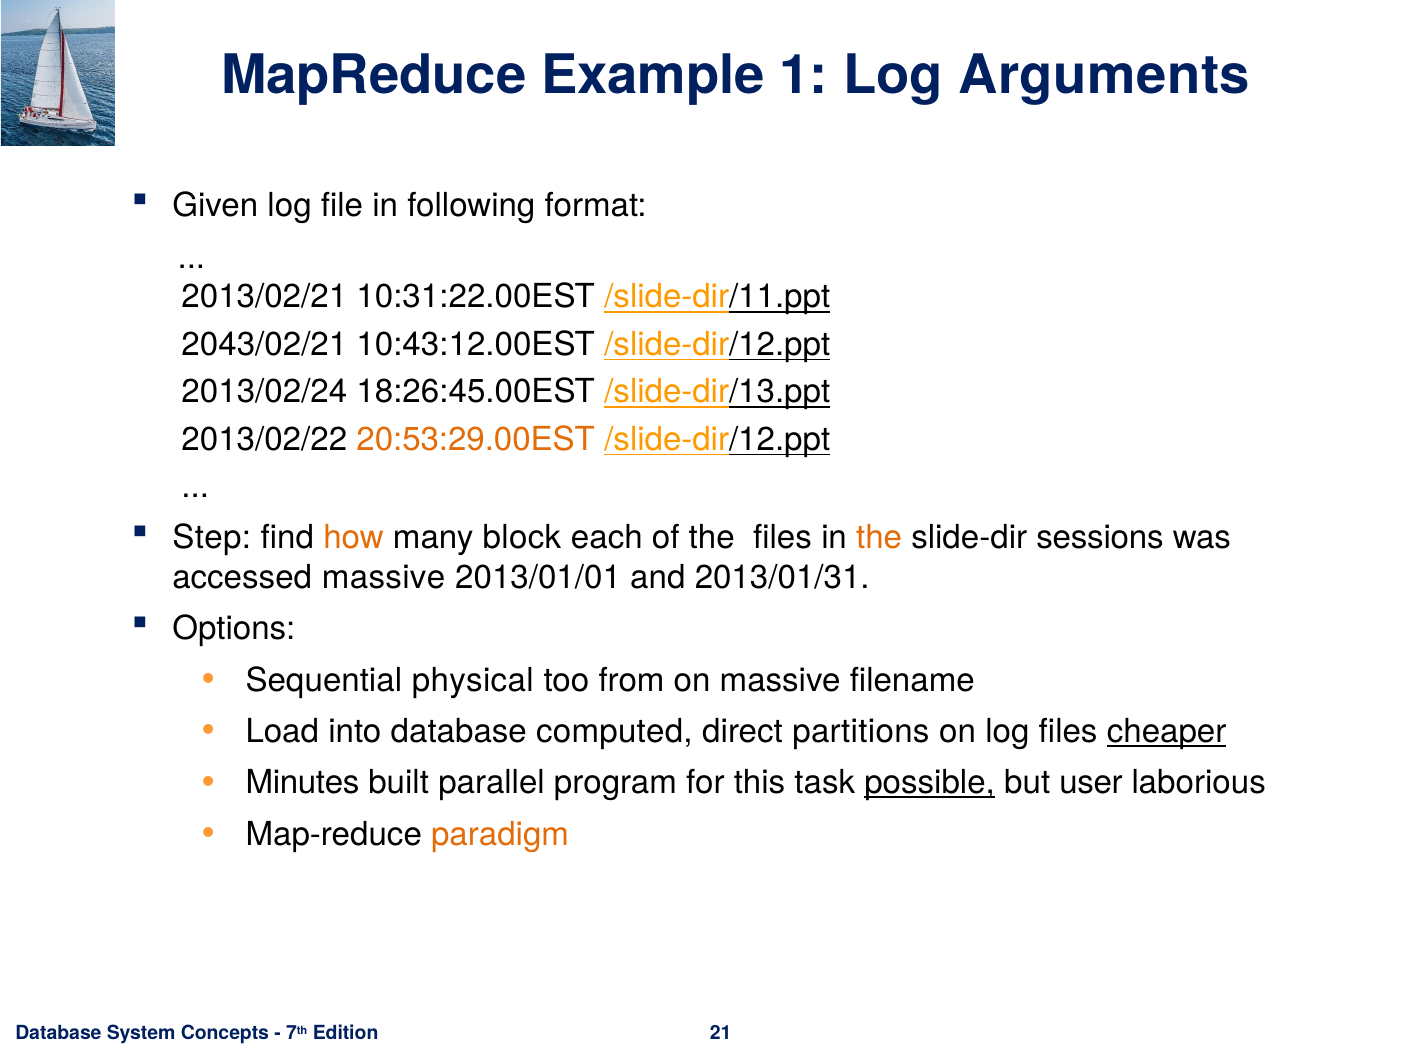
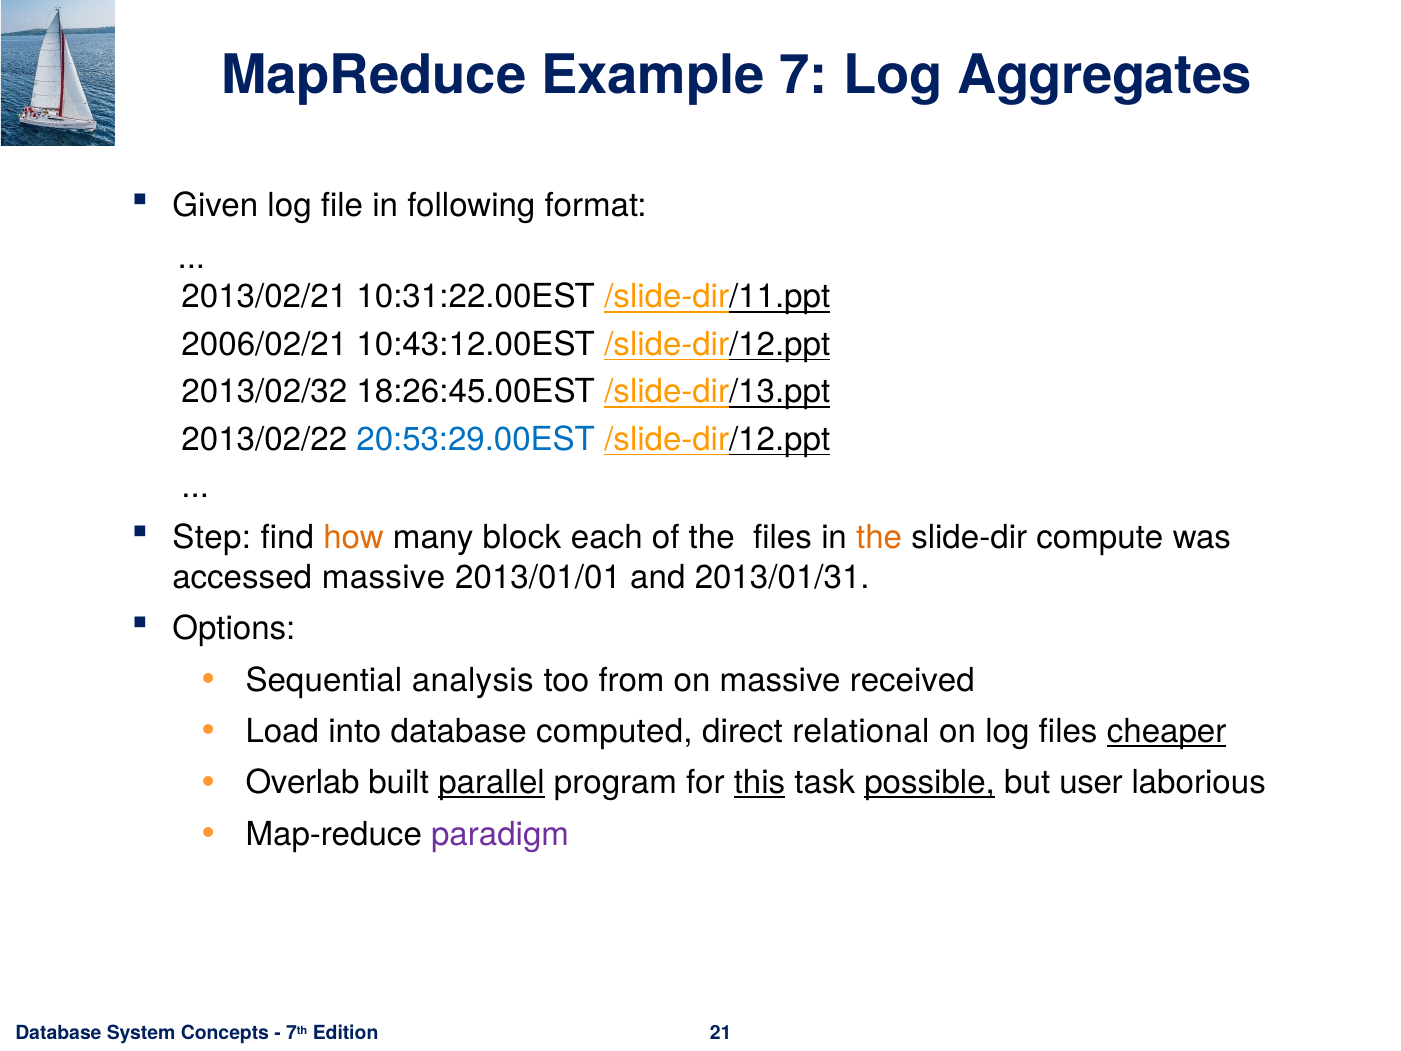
1: 1 -> 7 (804, 75)
Arguments: Arguments -> Aggregates (1105, 75)
2043/02/21: 2043/02/21 -> 2006/02/21 (264, 344)
2013/02/24: 2013/02/24 -> 2013/02/32 (264, 392)
20:53:29.00EST colour: orange -> blue (476, 439)
sessions: sessions -> compute (1100, 538)
physical: physical -> analysis (473, 680)
filename: filename -> received (912, 680)
partitions: partitions -> relational (861, 731)
Minutes: Minutes -> Overlab (302, 783)
parallel underline: none -> present (492, 783)
this underline: none -> present (759, 783)
paradigm colour: orange -> purple (500, 834)
